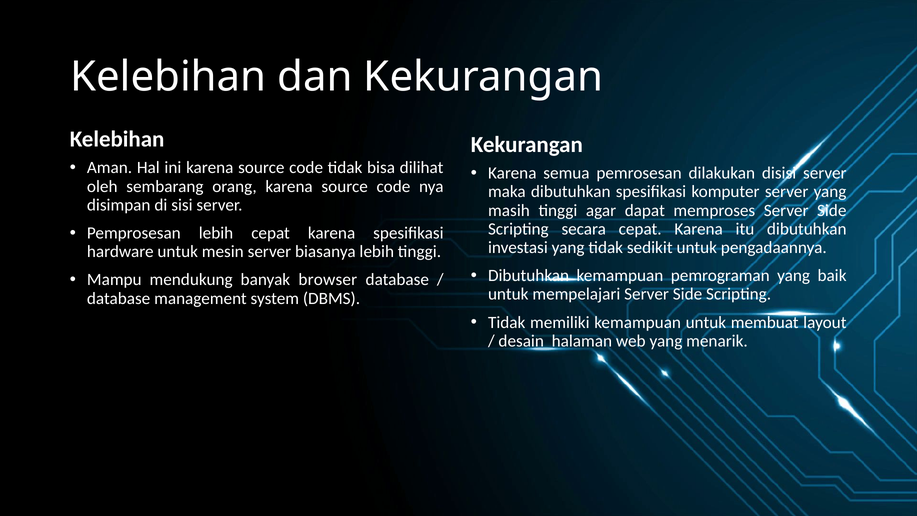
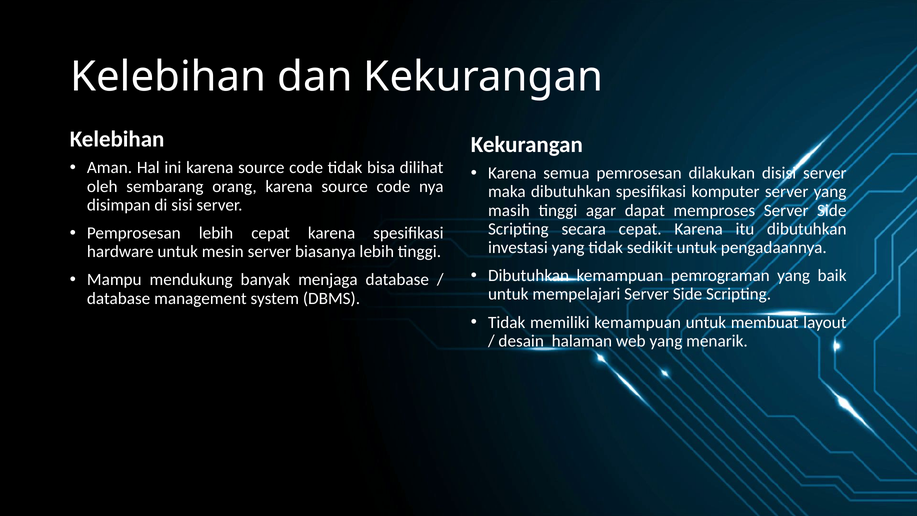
browser: browser -> menjaga (328, 280)
